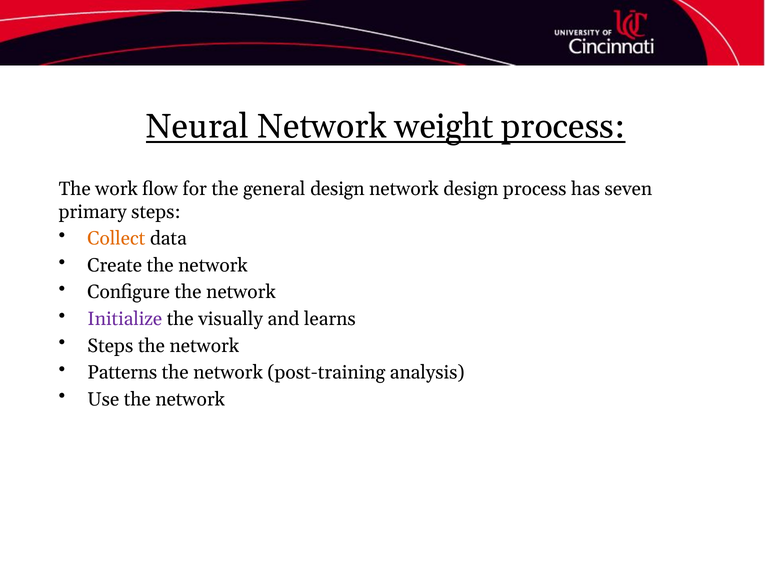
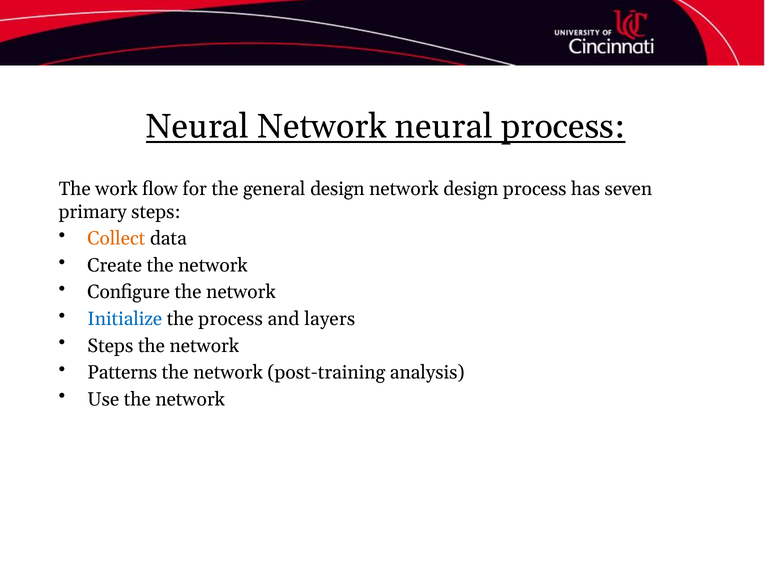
Network weight: weight -> neural (444, 127)
Initialize colour: purple -> blue (125, 319)
the visually: visually -> process (231, 319)
learns: learns -> layers (330, 319)
